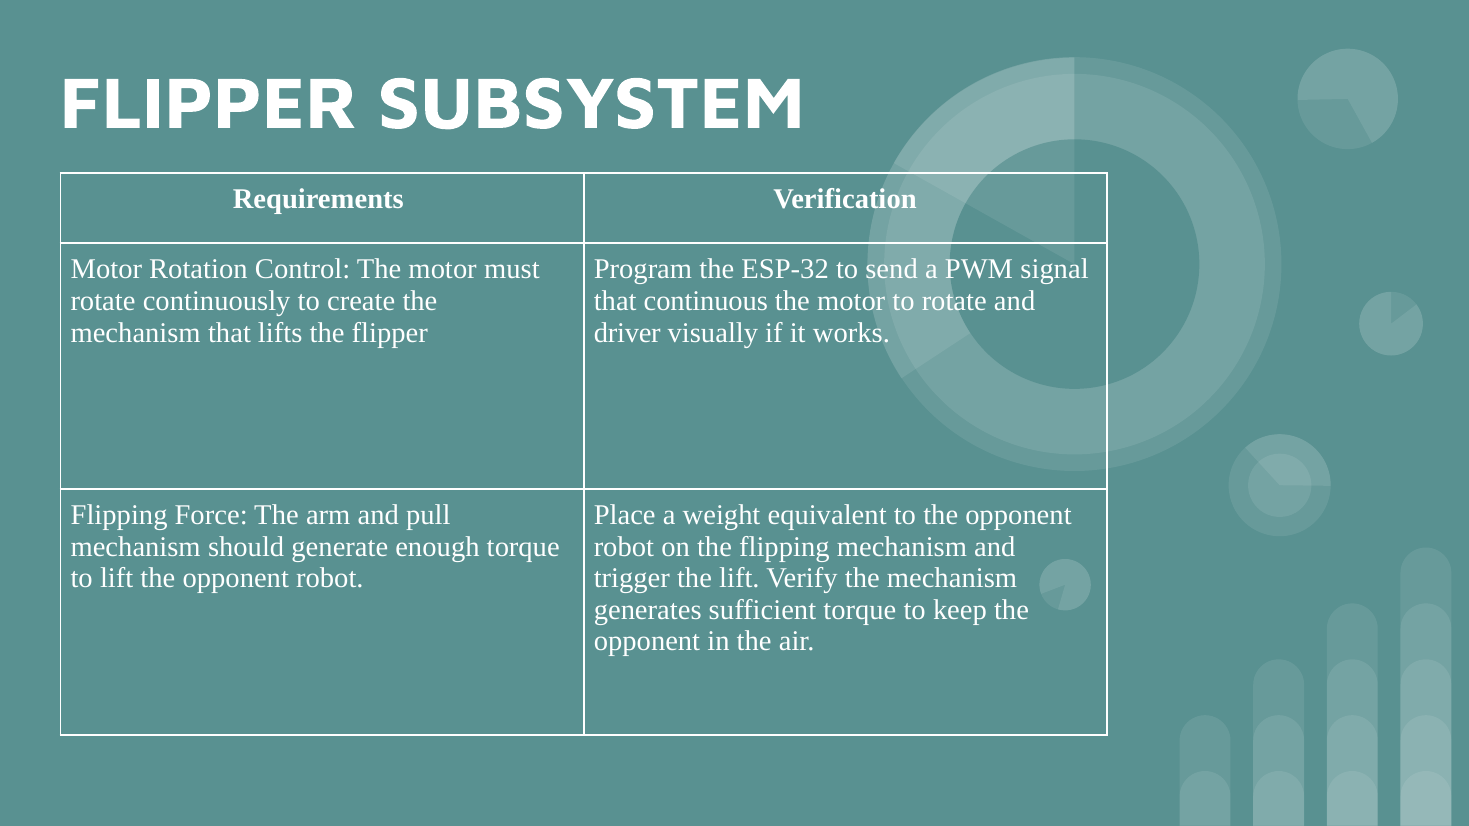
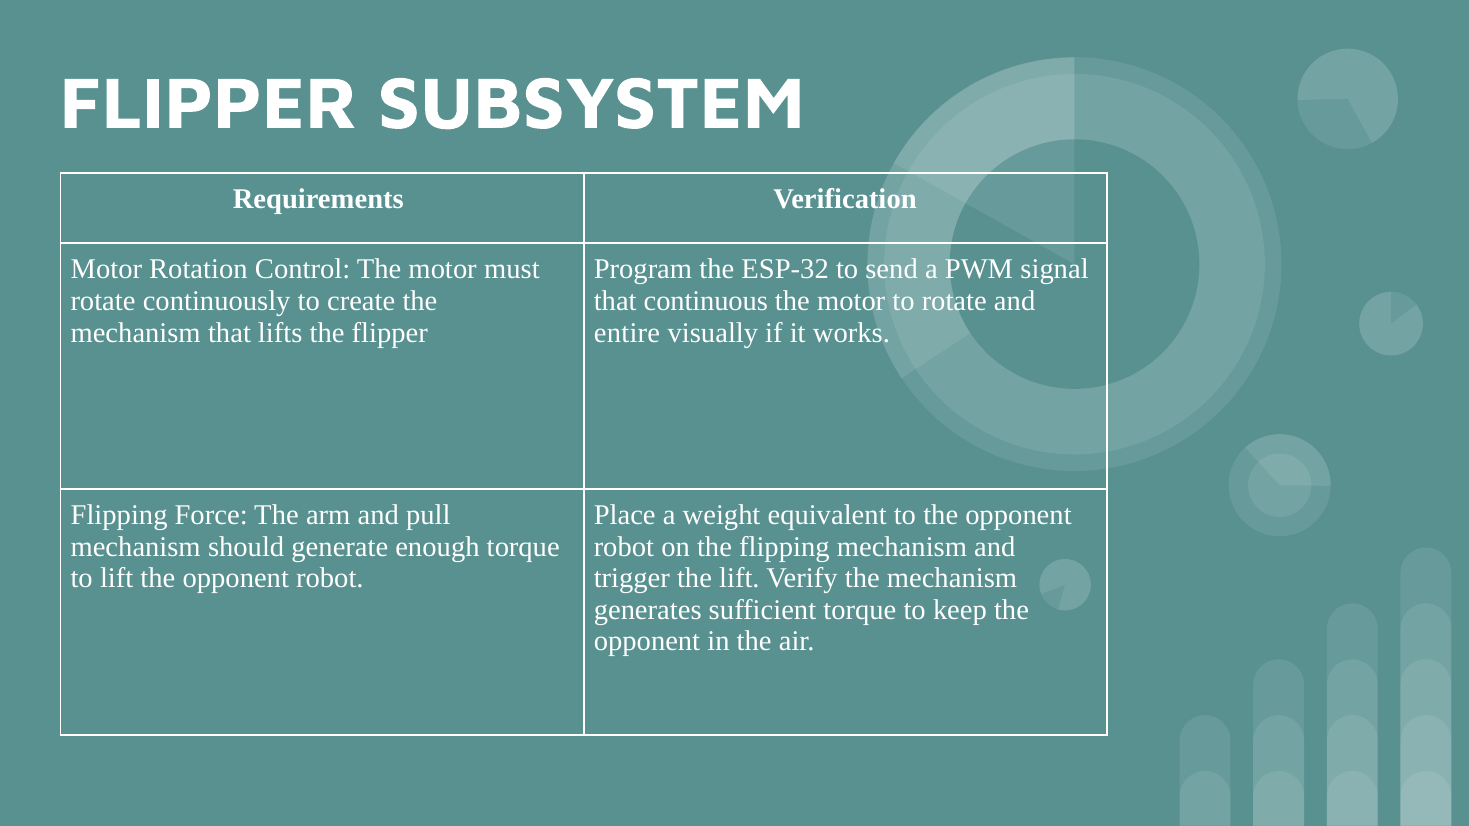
driver: driver -> entire (627, 333)
